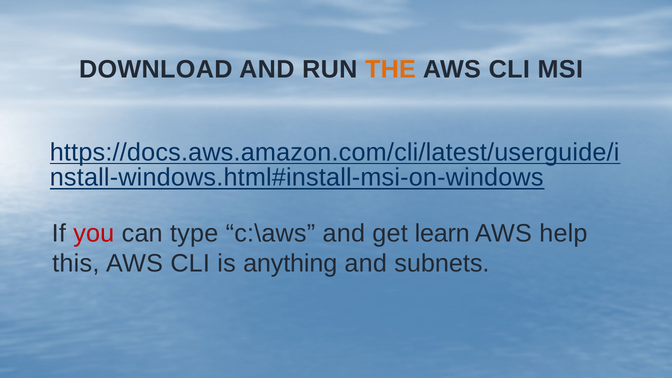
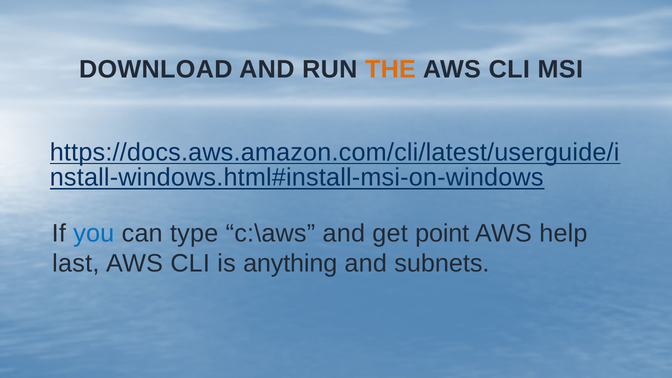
you colour: red -> blue (94, 233)
learn: learn -> point (442, 233)
this: this -> last (76, 263)
